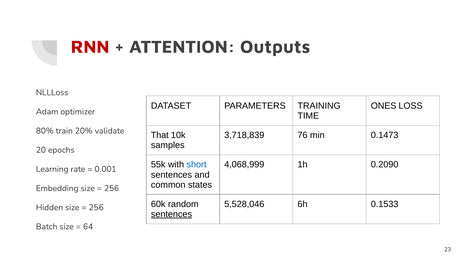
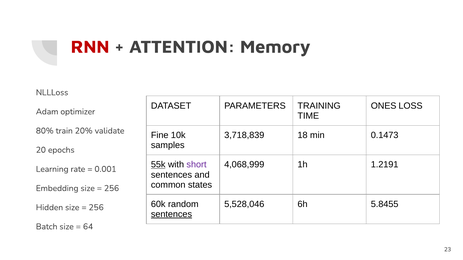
Outputs: Outputs -> Memory (275, 47)
That: That -> Fine (160, 135)
76: 76 -> 18 (303, 135)
55k underline: none -> present (158, 165)
short colour: blue -> purple (197, 165)
0.2090: 0.2090 -> 1.2191 (385, 165)
0.1533: 0.1533 -> 5.8455 (385, 204)
